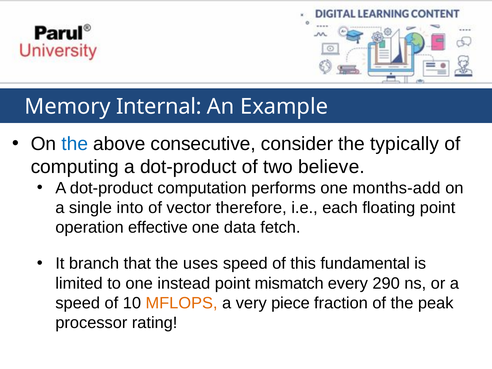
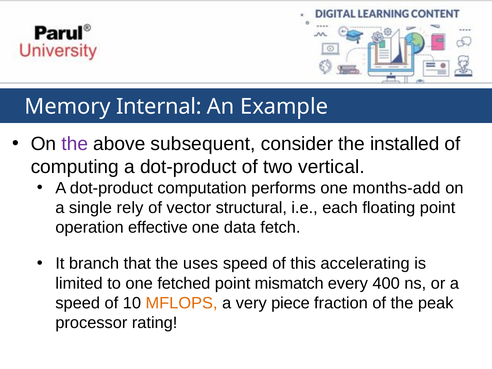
the colour: blue -> purple (75, 144)
consecutive: consecutive -> subsequent (203, 144)
typically: typically -> installed (405, 144)
believe: believe -> vertical (331, 167)
into: into -> rely (130, 208)
therefore: therefore -> structural (251, 208)
fundamental: fundamental -> accelerating (365, 264)
instead: instead -> fetched (184, 283)
290: 290 -> 400 (386, 283)
